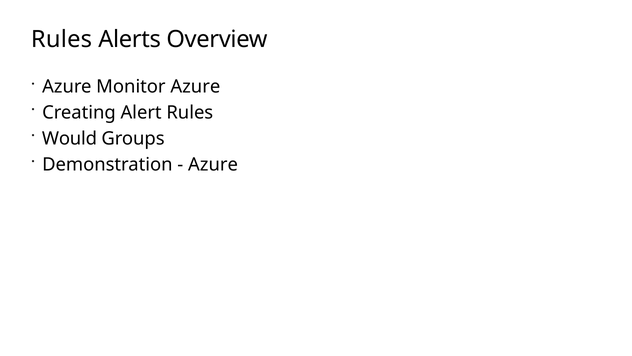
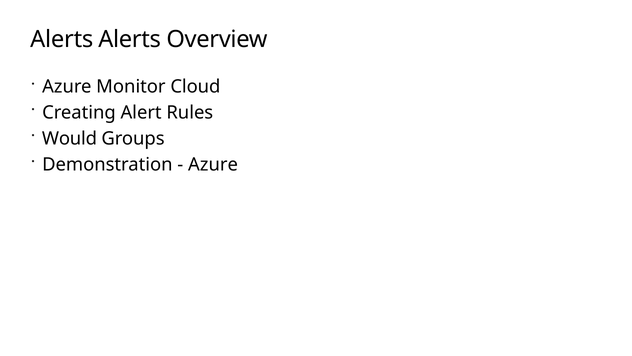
Rules: Rules -> Alerts (62, 40)
Monitor Azure: Azure -> Cloud (195, 87)
